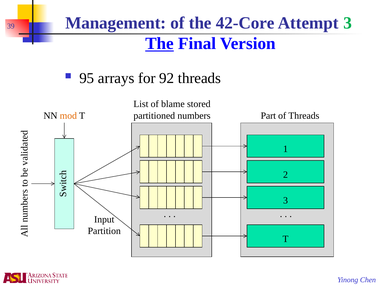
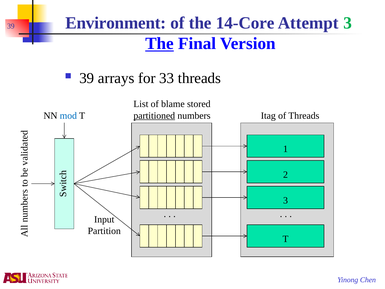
Management: Management -> Environment (116, 23)
42-Core: 42-Core -> 14-Core (245, 23)
95: 95 -> 39 (87, 78)
92: 92 -> 33 (167, 78)
mod colour: orange -> blue (68, 116)
partitioned underline: none -> present (154, 116)
Part: Part -> Itag (268, 116)
